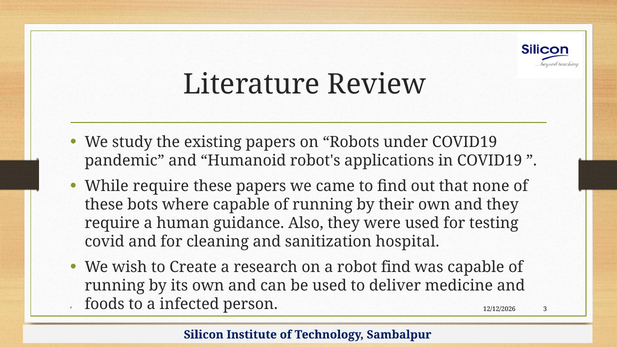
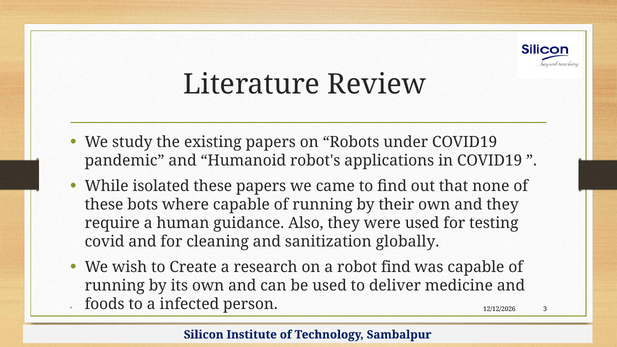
While require: require -> isolated (161, 186)
hospital: hospital -> globally (408, 242)
